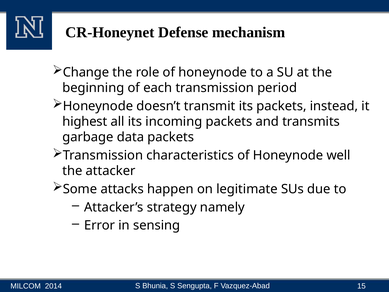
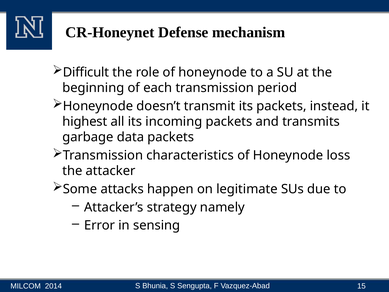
Change: Change -> Difficult (86, 72)
well: well -> loss (338, 155)
